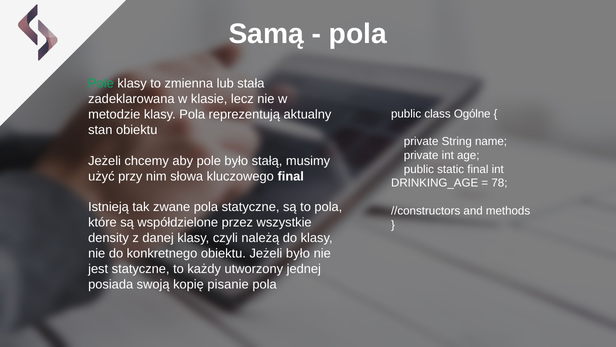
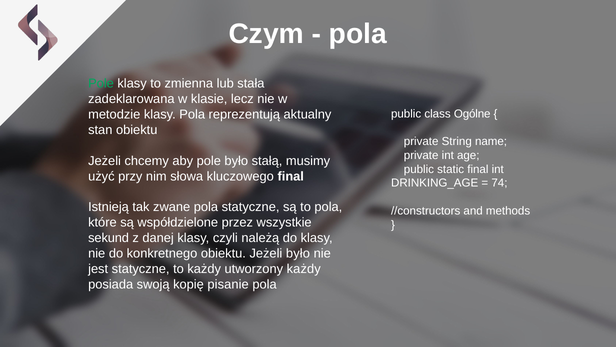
Samą: Samą -> Czym (266, 34)
78: 78 -> 74 (499, 183)
density: density -> sekund (109, 238)
utworzony jednej: jednej -> każdy (304, 268)
